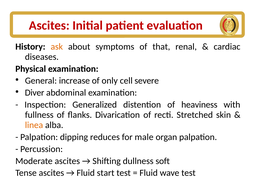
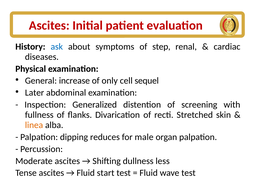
ask colour: orange -> blue (57, 47)
that: that -> step (161, 47)
severe: severe -> sequel (147, 81)
Diver: Diver -> Later (35, 93)
heaviness: heaviness -> screening (199, 105)
soft: soft -> less (163, 161)
